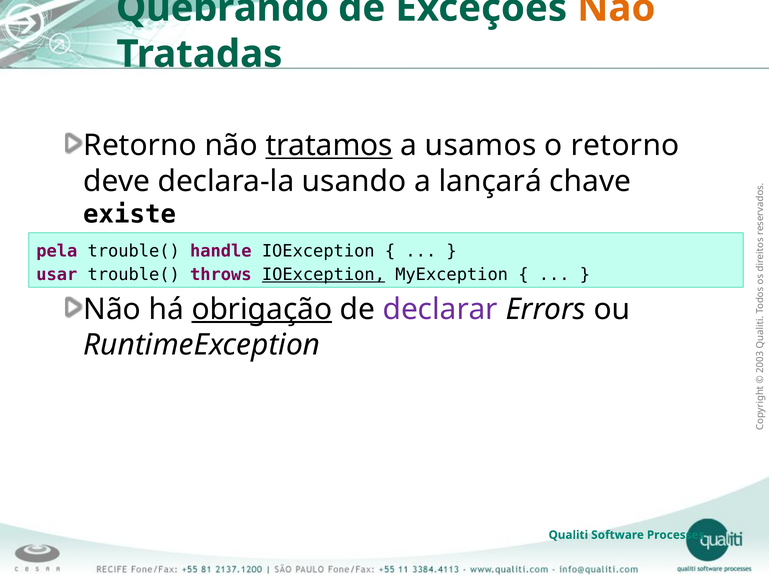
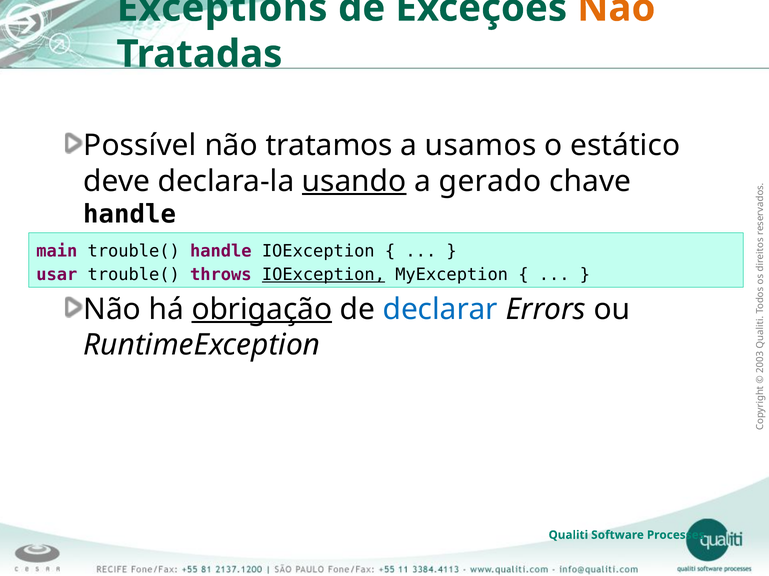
Quebrando: Quebrando -> Exceptions (222, 8)
Retorno: Retorno -> Possível (140, 146)
tratamos underline: present -> none (329, 146)
o retorno: retorno -> estático (625, 146)
usando underline: none -> present (354, 181)
lançará: lançará -> gerado (490, 181)
existe: existe -> handle (130, 215)
pela: pela -> main (57, 251)
declarar colour: purple -> blue (440, 310)
